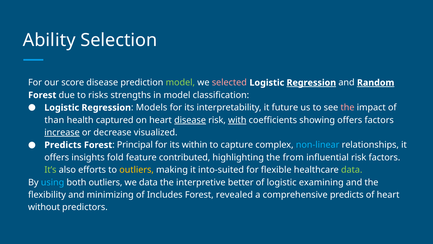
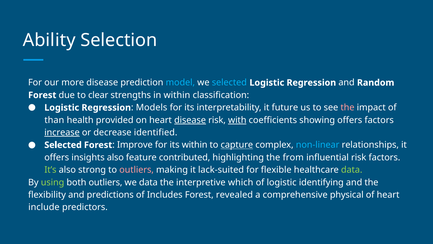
score: score -> more (73, 83)
model colour: light green -> light blue (180, 83)
selected colour: pink -> light blue (229, 83)
Regression underline: present -> none (311, 83)
Random underline: present -> none (376, 83)
risks: risks -> clear (98, 95)
in model: model -> within (177, 95)
captured: captured -> provided (115, 120)
visualized: visualized -> identified (156, 132)
Predicts: Predicts -> Selected (63, 145)
Principal: Principal -> Improve (135, 145)
capture underline: none -> present (237, 145)
insights fold: fold -> also (115, 157)
efforts: efforts -> strong (92, 170)
outliers colour: yellow -> pink (137, 170)
into-suited: into-suited -> lack-suited (221, 170)
using colour: light blue -> light green (53, 182)
better: better -> which (241, 182)
examining: examining -> identifying (321, 182)
minimizing: minimizing -> predictions (110, 195)
comprehensive predicts: predicts -> physical (347, 195)
without: without -> include (44, 207)
